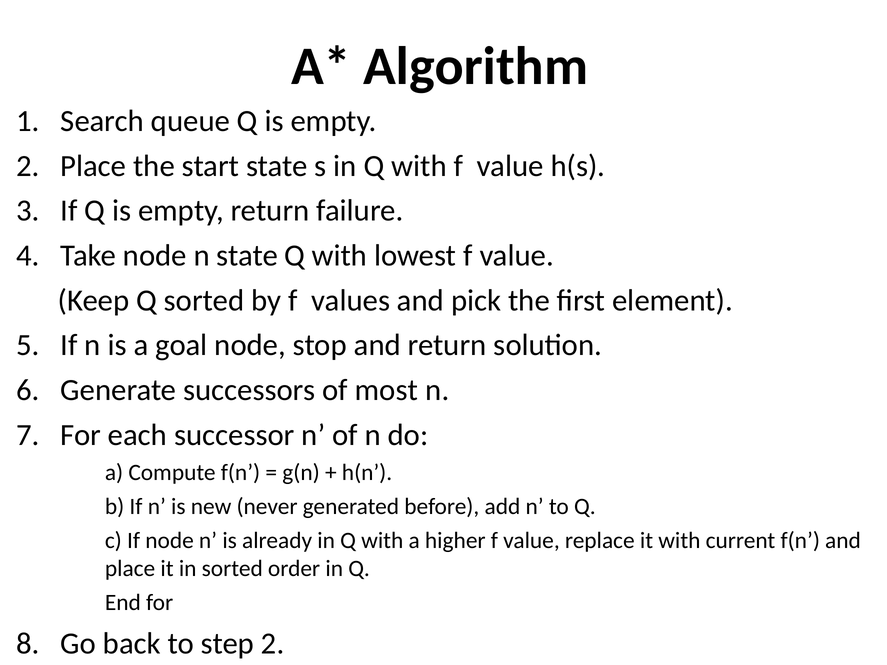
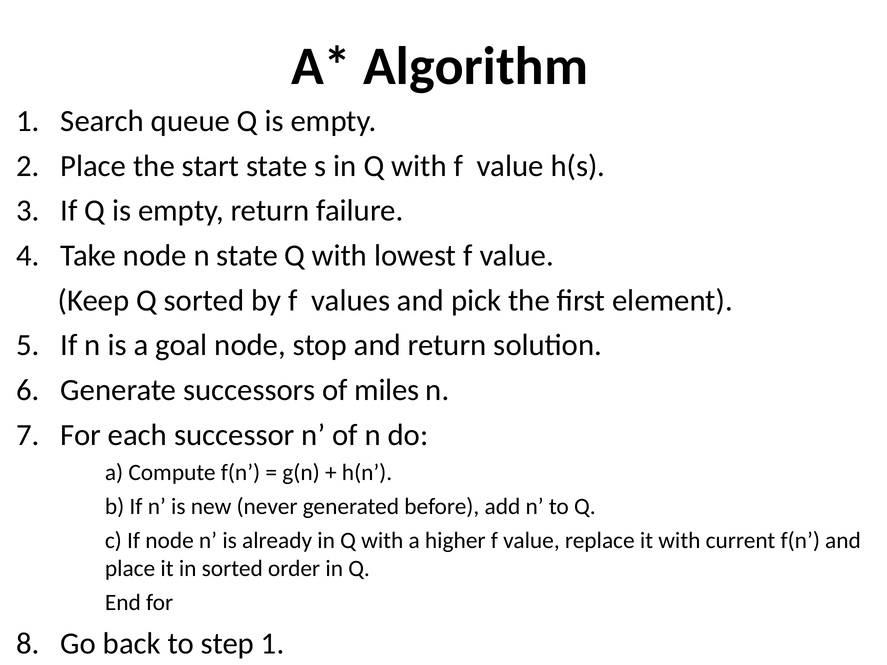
most: most -> miles (387, 390)
step 2: 2 -> 1 (273, 644)
